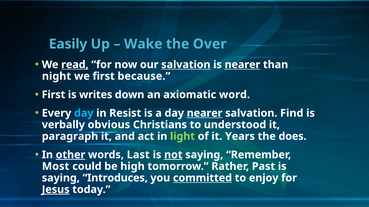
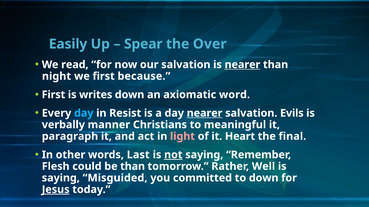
Wake: Wake -> Spear (143, 44)
read underline: present -> none (75, 65)
salvation underline: present -> none (186, 65)
Find: Find -> Evils (292, 113)
obvious: obvious -> manner (109, 125)
understood: understood -> meaningful (235, 125)
light colour: light green -> pink (183, 137)
Years: Years -> Heart (240, 137)
does: does -> final (292, 137)
other underline: present -> none (71, 155)
Most: Most -> Flesh (56, 167)
be high: high -> than (133, 167)
Past: Past -> Well (263, 167)
Introduces: Introduces -> Misguided (115, 178)
committed underline: present -> none (202, 178)
to enjoy: enjoy -> down (264, 178)
